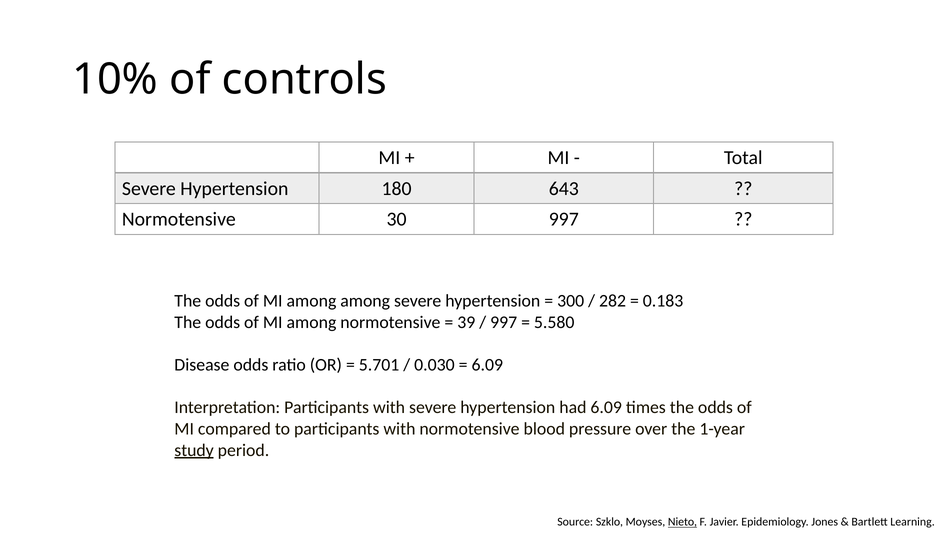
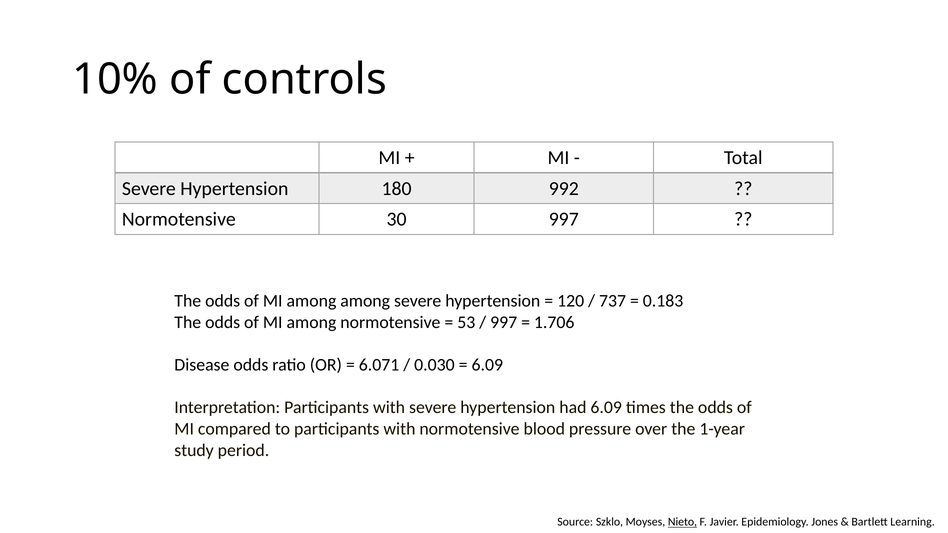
643: 643 -> 992 (564, 189)
300: 300 -> 120 (571, 301)
282: 282 -> 737 (613, 301)
39: 39 -> 53 (466, 322)
5.580: 5.580 -> 1.706 (554, 322)
5.701: 5.701 -> 6.071 (379, 365)
study underline: present -> none (194, 450)
